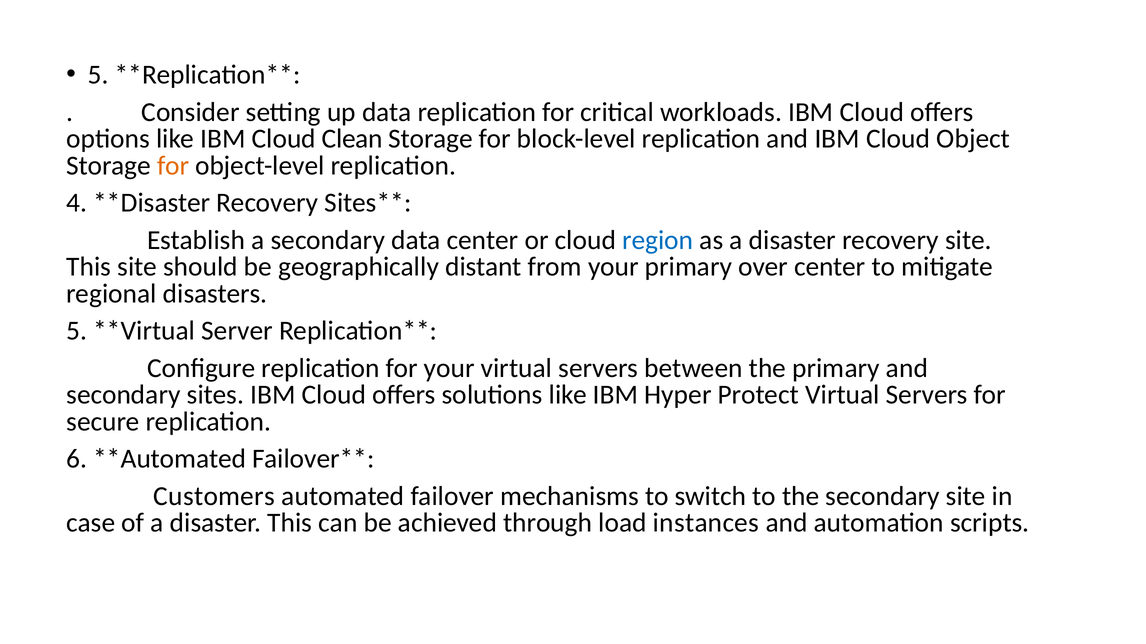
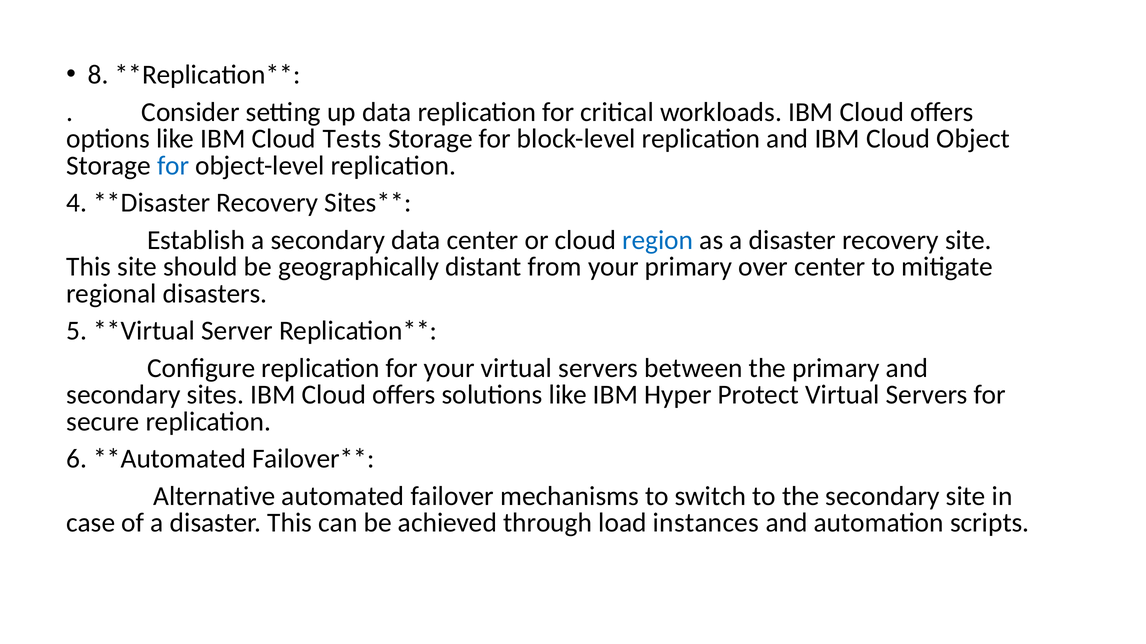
5: 5 -> 8 (98, 75)
Clean: Clean -> Tests (352, 139)
for colour: orange -> blue (173, 166)
Customers: Customers -> Alternative (214, 497)
